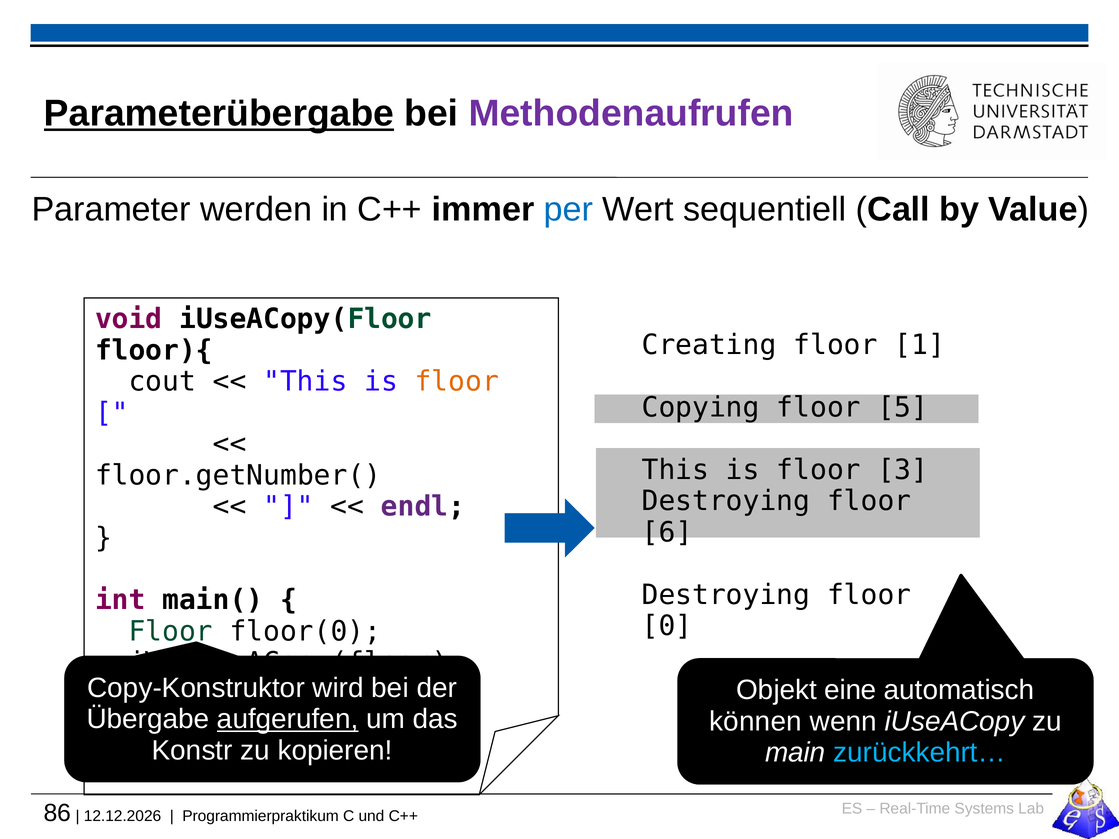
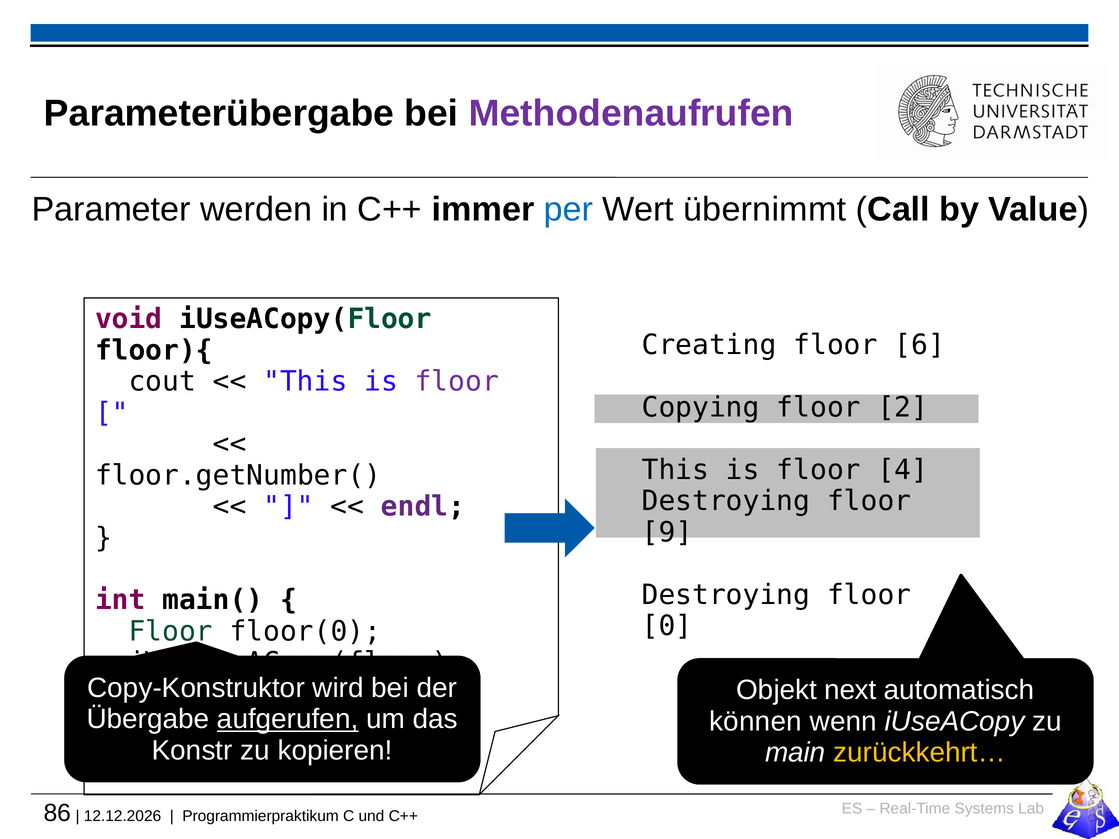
Parameterübergabe underline: present -> none (219, 114)
sequentiell: sequentiell -> übernimmt (765, 209)
1: 1 -> 6 (920, 345)
floor colour: orange -> purple (457, 382)
5: 5 -> 2 (903, 408)
3: 3 -> 4 (903, 470)
6: 6 -> 9 (667, 533)
eine: eine -> next (850, 690)
zurückkehrt… colour: light blue -> yellow (920, 753)
